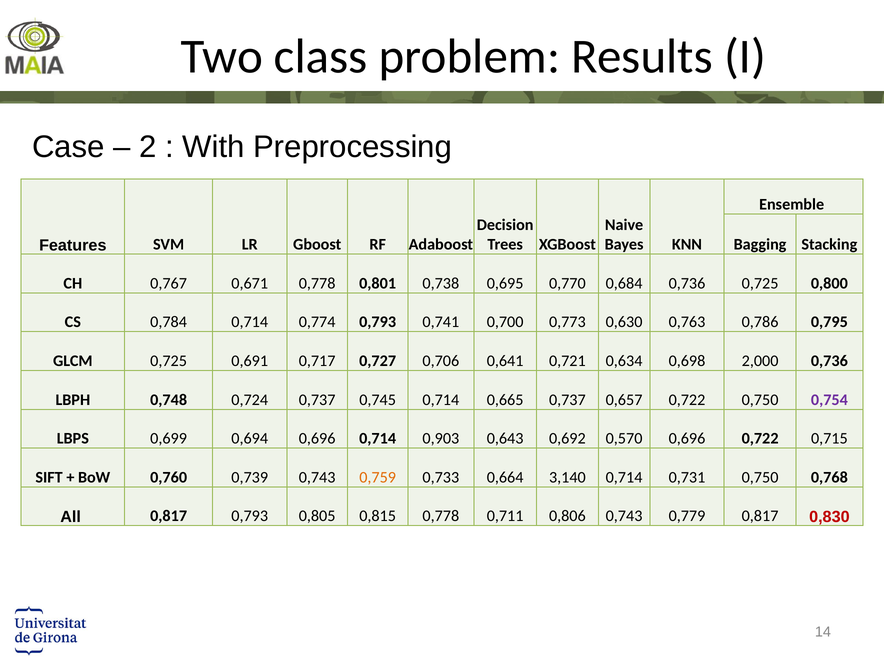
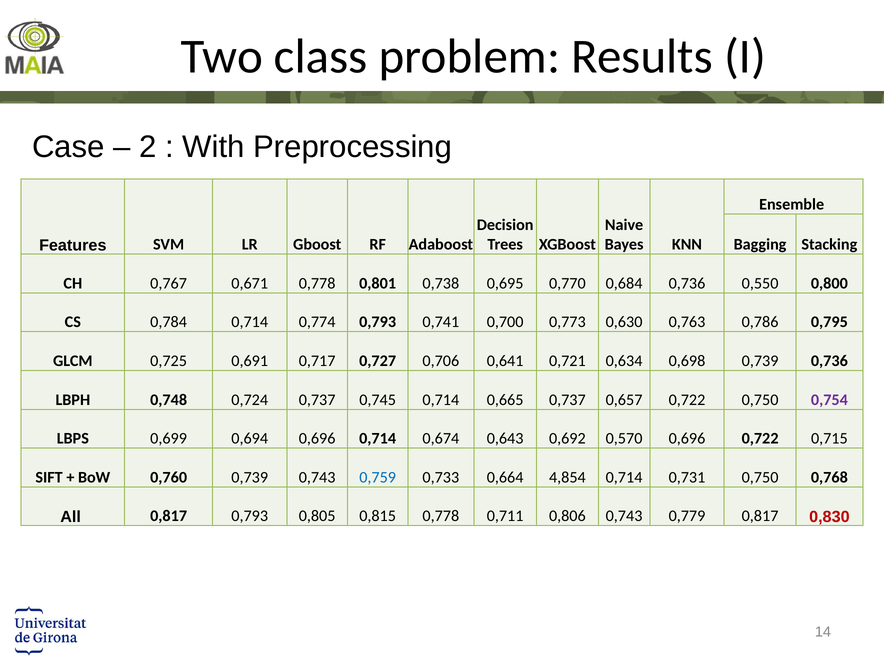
0,736 0,725: 0,725 -> 0,550 (760, 283)
0,698 2,000: 2,000 -> 0,739 (760, 361)
0,903: 0,903 -> 0,674 (441, 438)
0,759 colour: orange -> blue (378, 477)
3,140: 3,140 -> 4,854 (567, 477)
